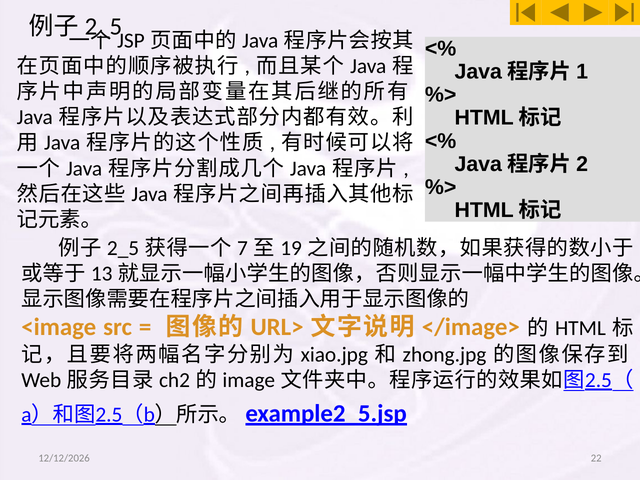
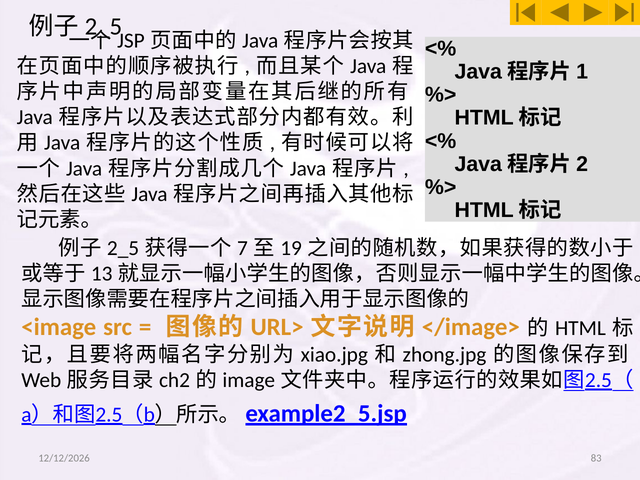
22: 22 -> 83 (596, 458)
